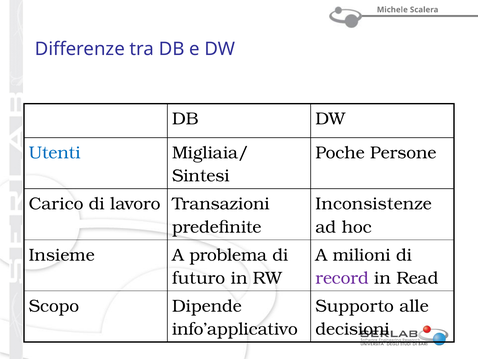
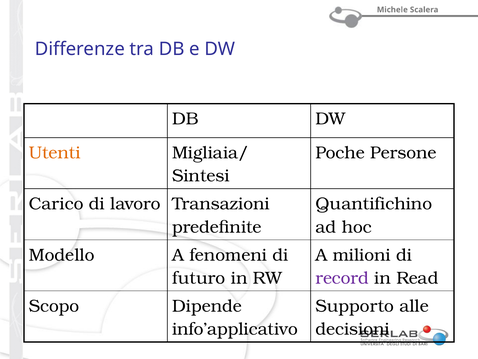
Utenti colour: blue -> orange (55, 153)
Inconsistenze: Inconsistenze -> Quantifichino (374, 204)
Insieme: Insieme -> Modello (62, 255)
problema: problema -> fenomeni (228, 255)
